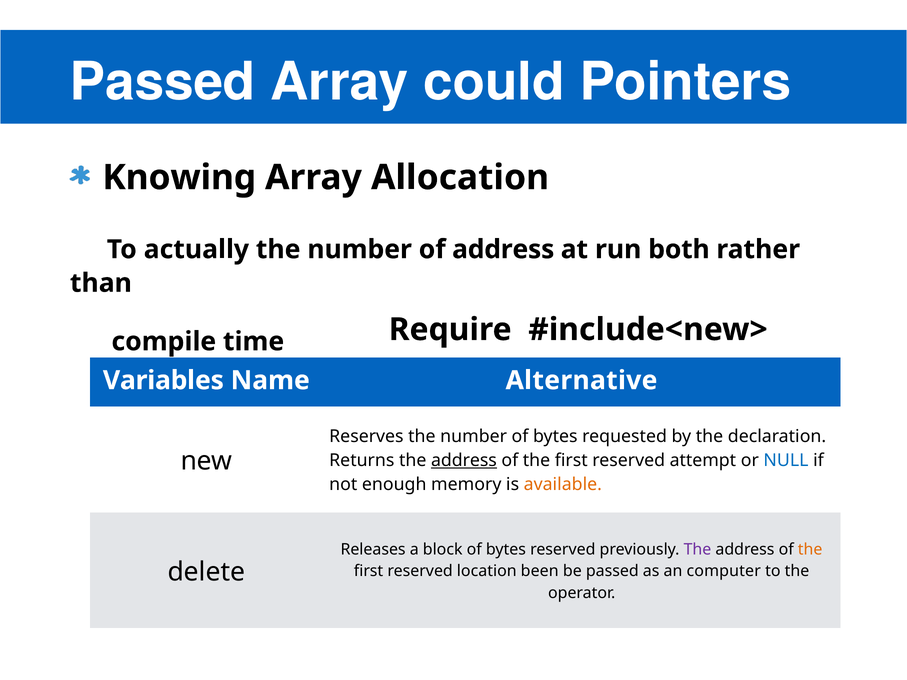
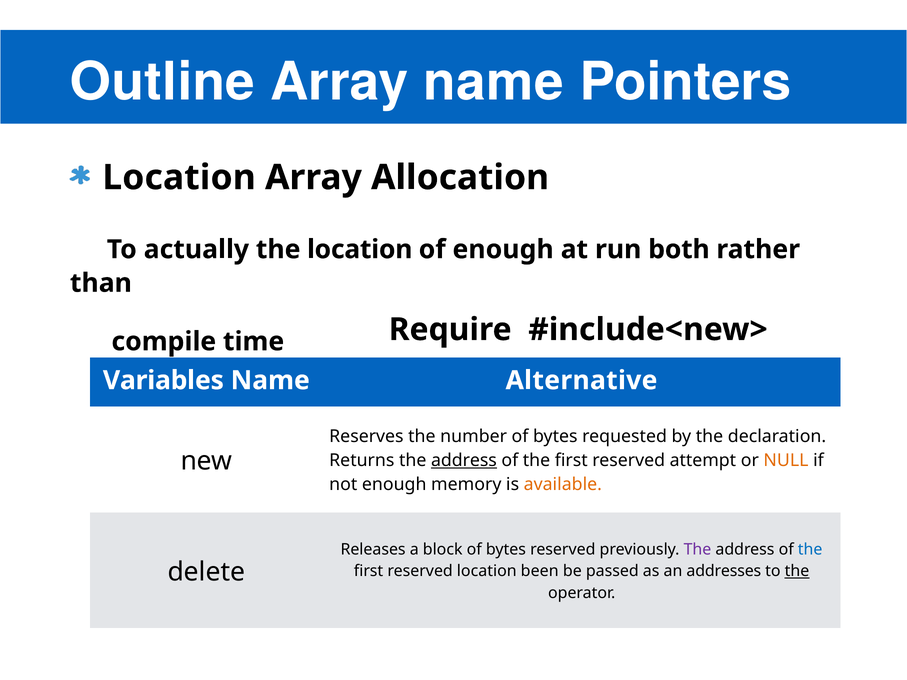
Passed: Passed -> Outline (162, 82)
Array could: could -> name (494, 82)
Knowing: Knowing -> Location (179, 178)
number: number -> location (360, 250)
of address: address -> enough (503, 250)
NULL colour: blue -> orange (786, 461)
the colour: orange -> blue (810, 550)
computer: computer -> addresses (724, 571)
the underline: none -> present (797, 571)
